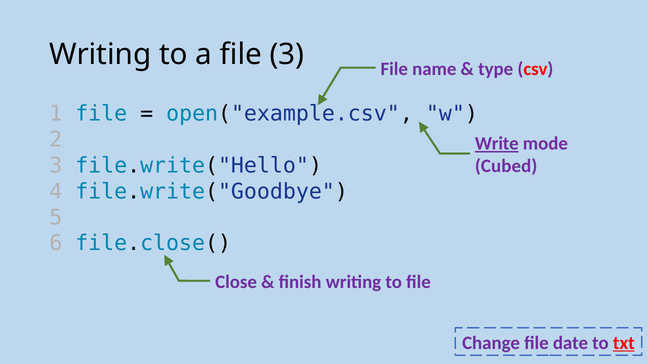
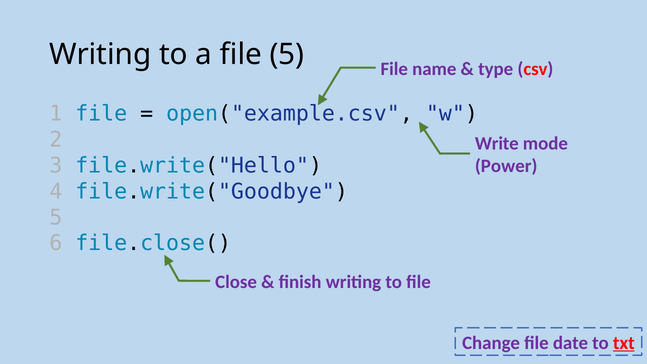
file 3: 3 -> 5 (287, 54)
Write underline: present -> none (497, 144)
Cubed: Cubed -> Power (506, 166)
